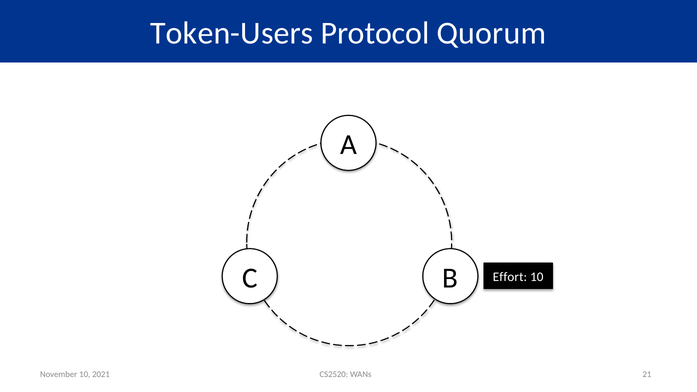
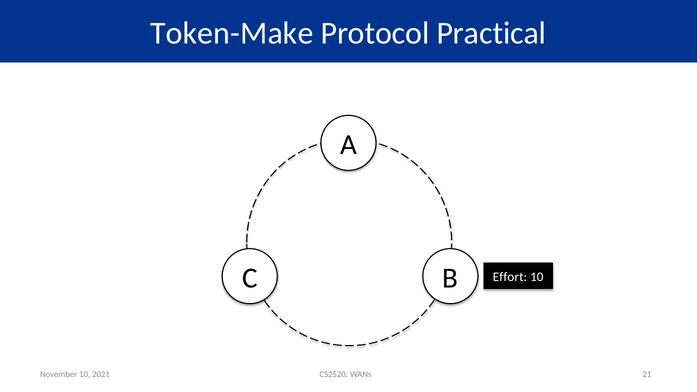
Token-Users: Token-Users -> Token-Make (232, 33)
Quorum: Quorum -> Practical (491, 33)
